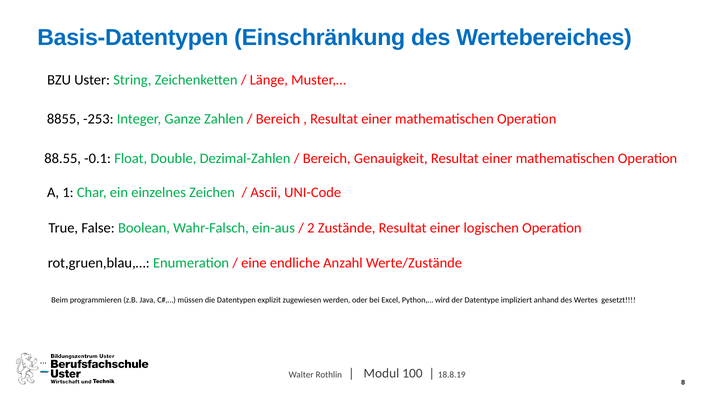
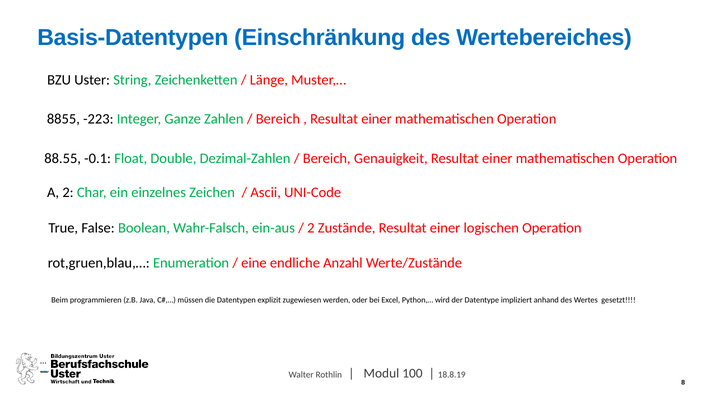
-253: -253 -> -223 (98, 119)
A 1: 1 -> 2 (68, 193)
